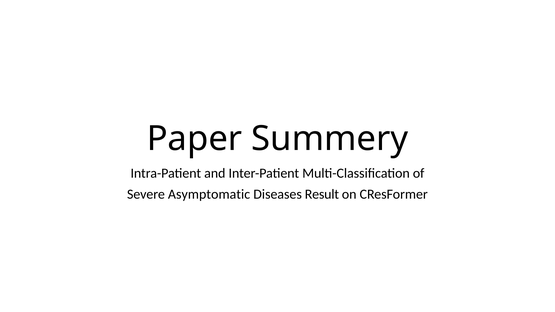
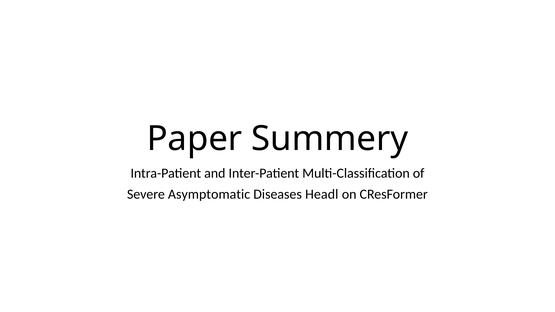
Result: Result -> Headl (322, 194)
